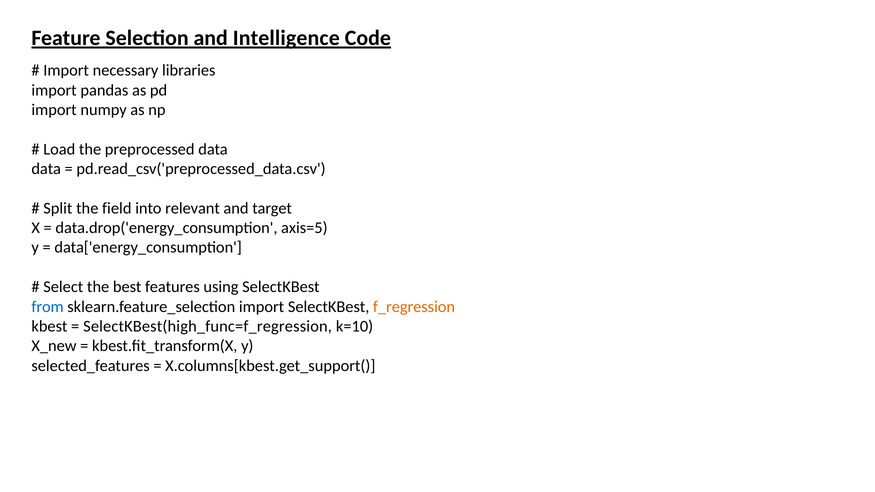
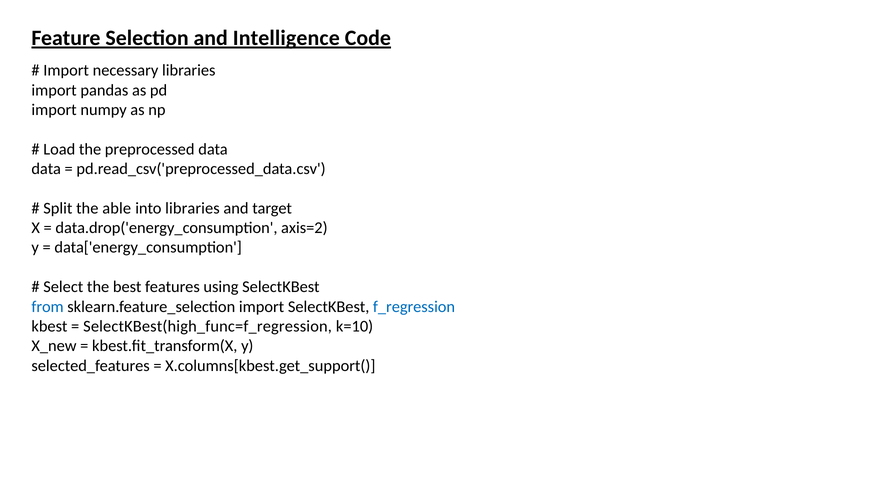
field: field -> able (117, 208)
into relevant: relevant -> libraries (192, 208)
axis=5: axis=5 -> axis=2 (304, 228)
f_regression colour: orange -> blue (414, 307)
